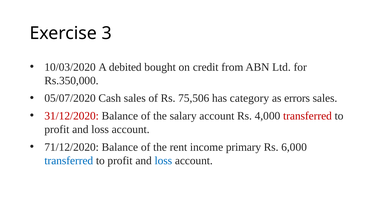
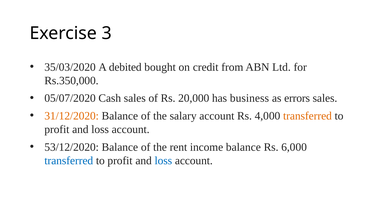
10/03/2020: 10/03/2020 -> 35/03/2020 (70, 67)
75,506: 75,506 -> 20,000 (194, 98)
category: category -> business (249, 98)
31/12/2020 colour: red -> orange (72, 116)
transferred colour: red -> orange (307, 116)
71/12/2020: 71/12/2020 -> 53/12/2020 (72, 147)
income primary: primary -> balance (243, 147)
